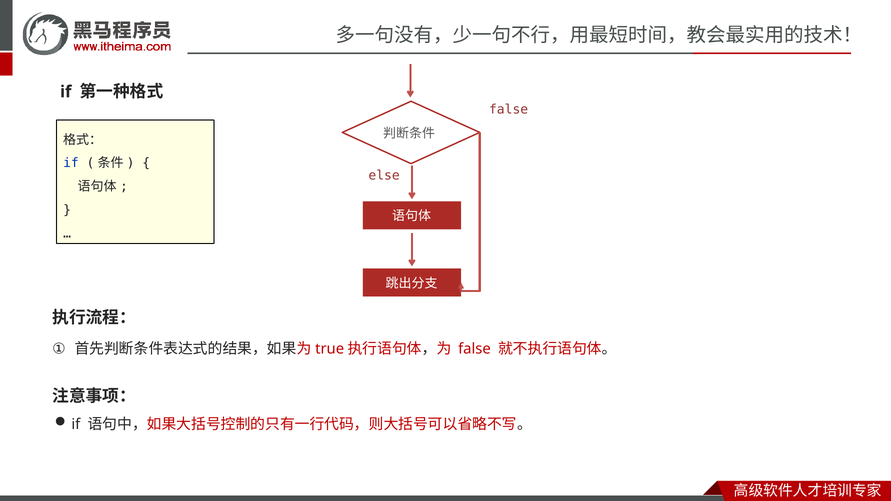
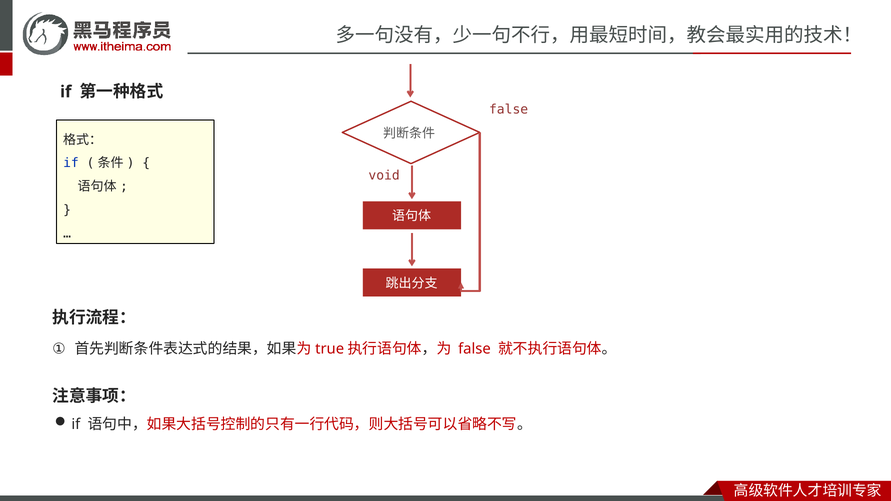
else: else -> void (384, 176)
